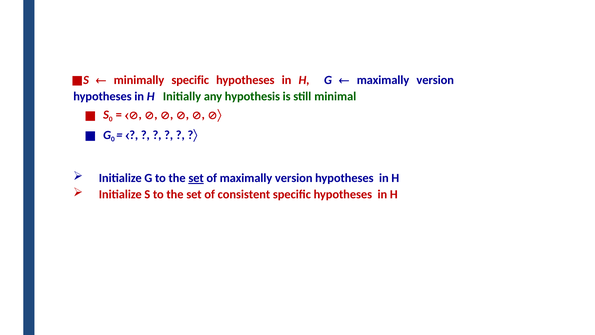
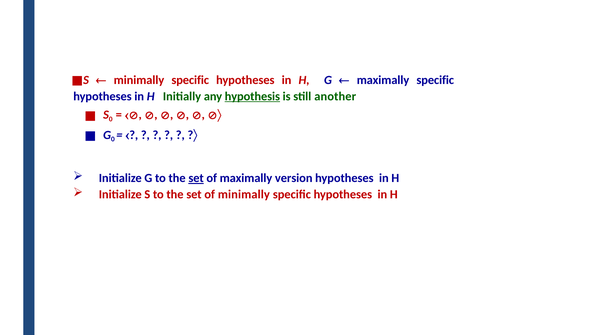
version: version -> specific (435, 80)
hypothesis underline: none -> present (252, 96)
minimal: minimal -> another (335, 96)
of consistent: consistent -> minimally (244, 194)
